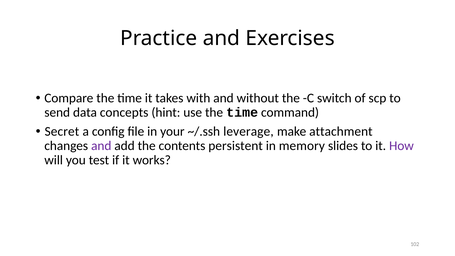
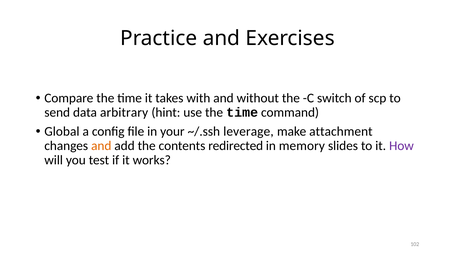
concepts: concepts -> arbitrary (124, 112)
Secret: Secret -> Global (62, 132)
and colour: purple -> orange (101, 146)
persistent: persistent -> redirected (236, 146)
